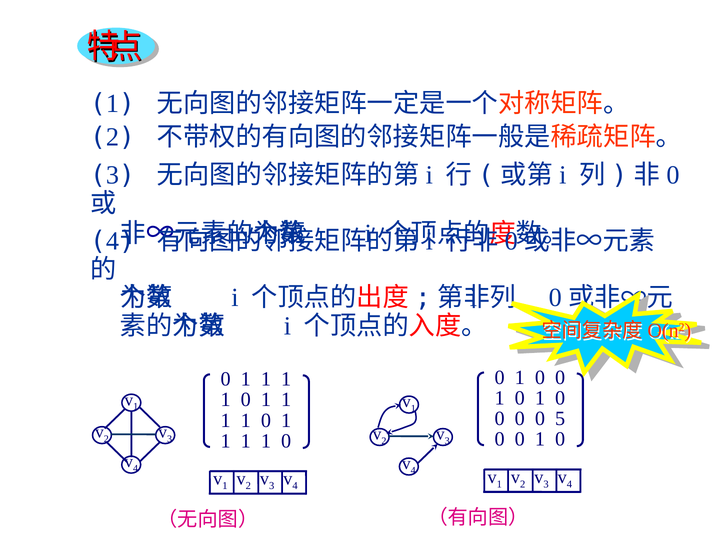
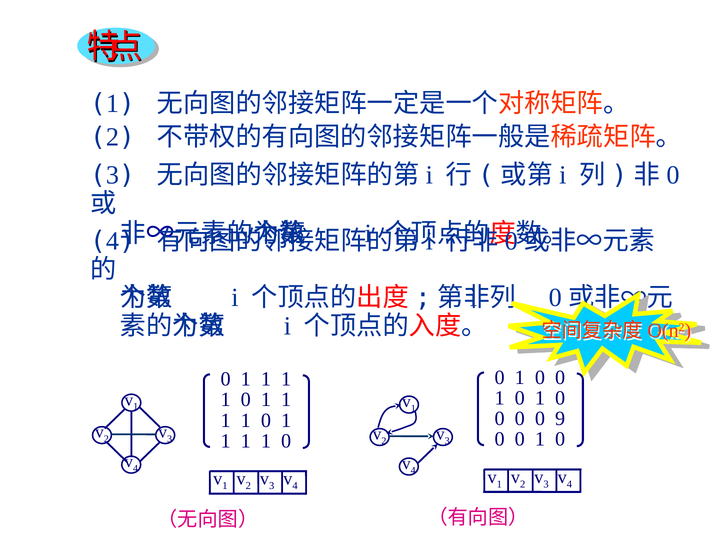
5: 5 -> 9 (560, 418)
